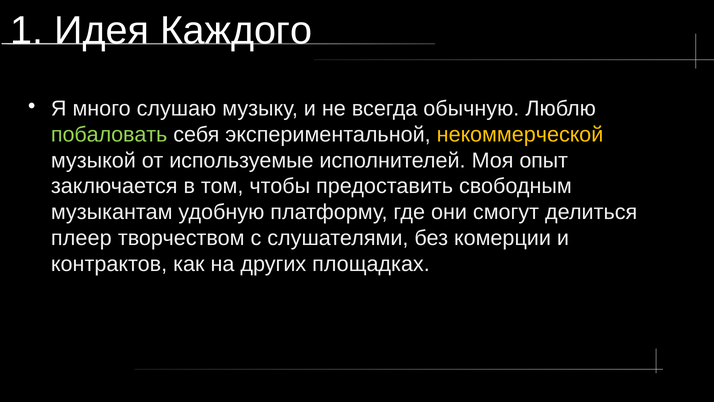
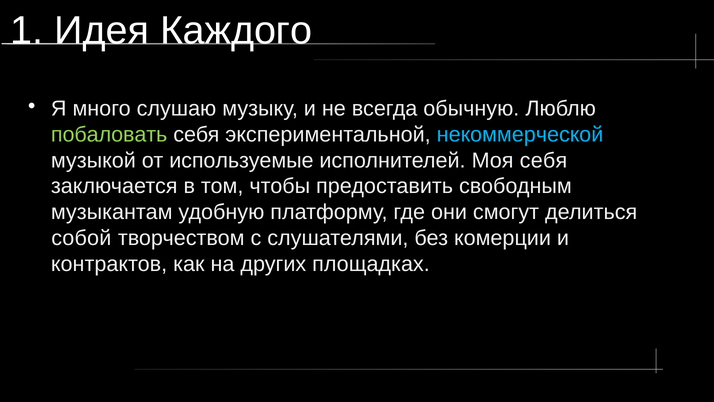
некоммерческой colour: yellow -> light blue (520, 134)
Моя опыт: опыт -> себя (543, 160)
плеер: плеер -> собой (81, 238)
